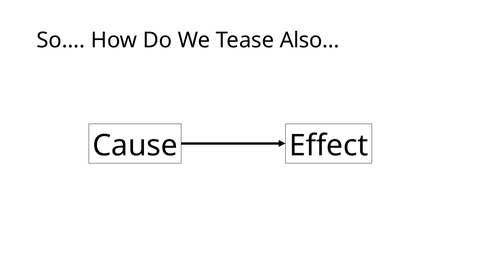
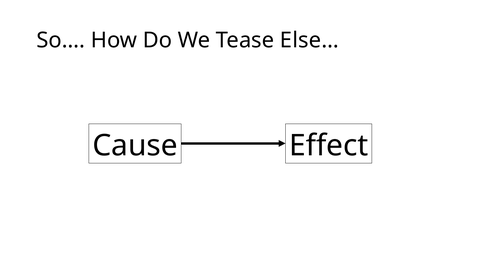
Also…: Also… -> Else… (309, 40)
